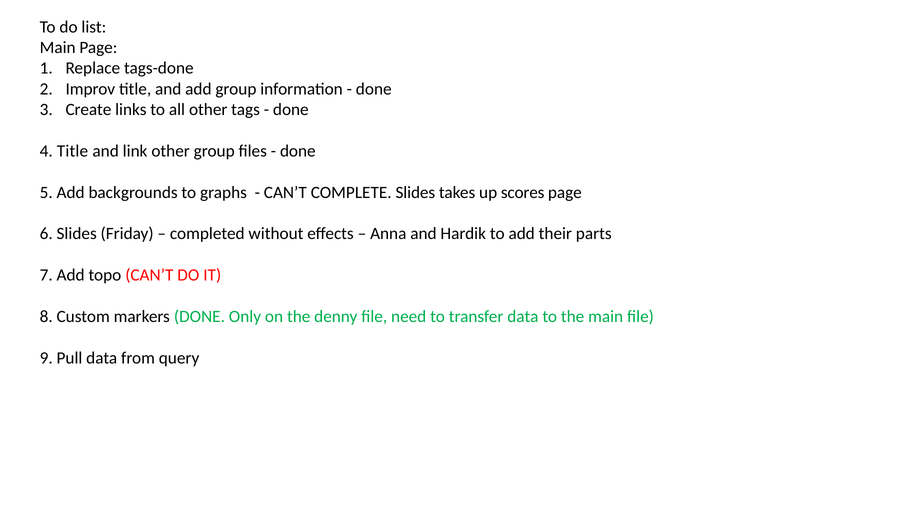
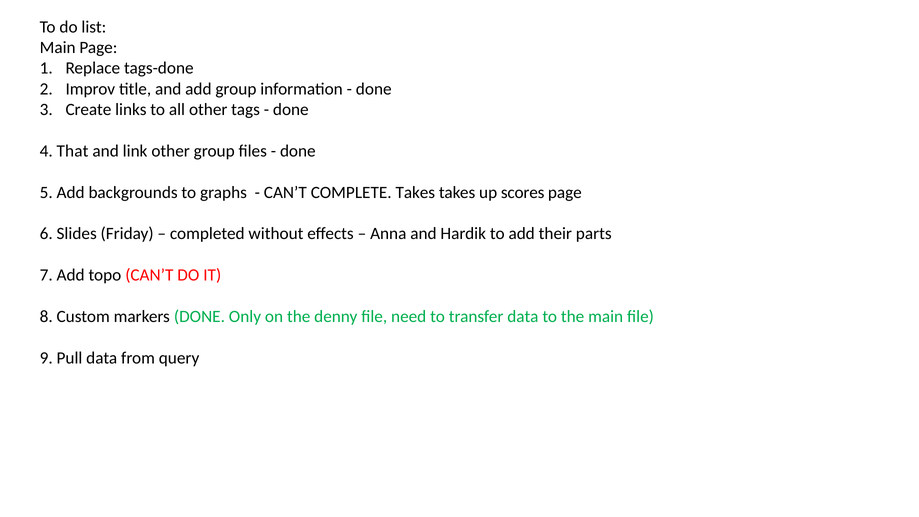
4 Title: Title -> That (72, 151)
COMPLETE Slides: Slides -> Takes (415, 192)
